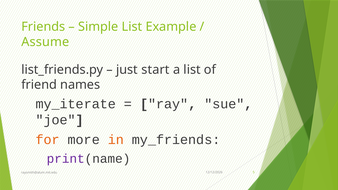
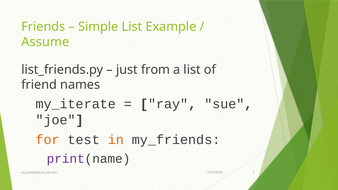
start: start -> from (156, 70)
more: more -> test (84, 140)
